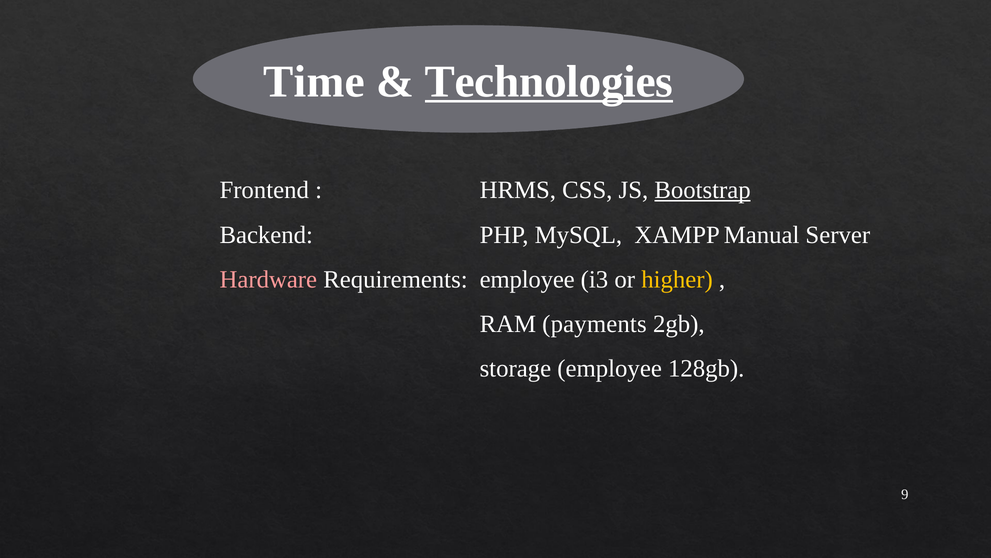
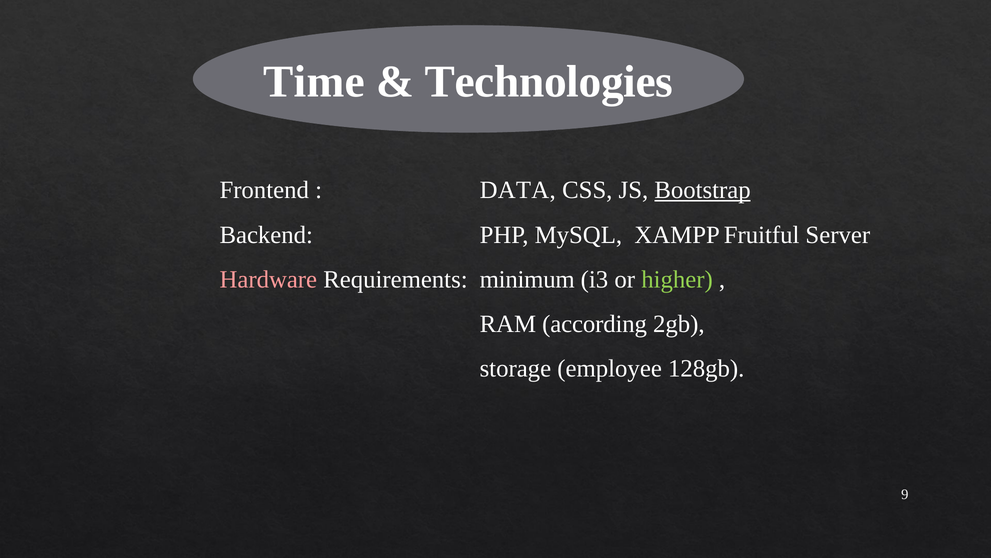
Technologies underline: present -> none (549, 82)
HRMS: HRMS -> DATA (518, 190)
Manual: Manual -> Fruitful (762, 235)
Requirements employee: employee -> minimum (527, 279)
higher colour: yellow -> light green (677, 279)
payments: payments -> according (595, 324)
